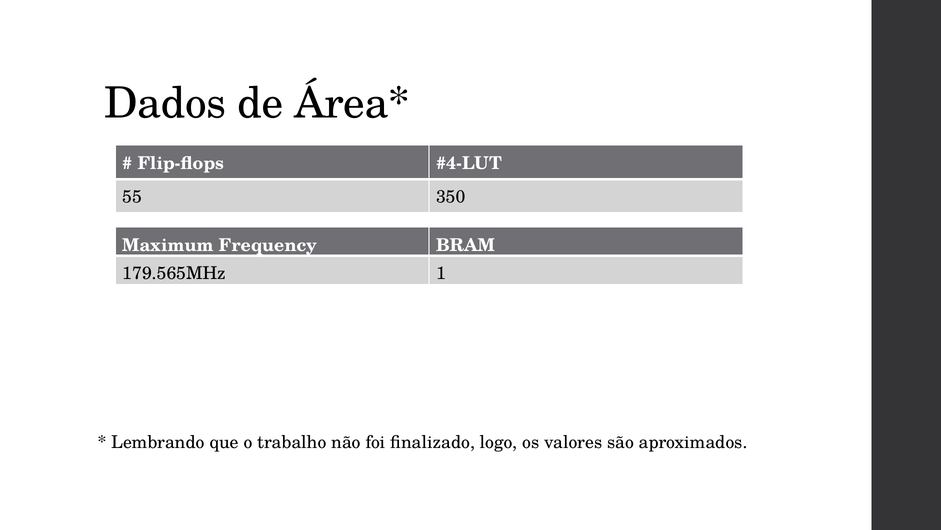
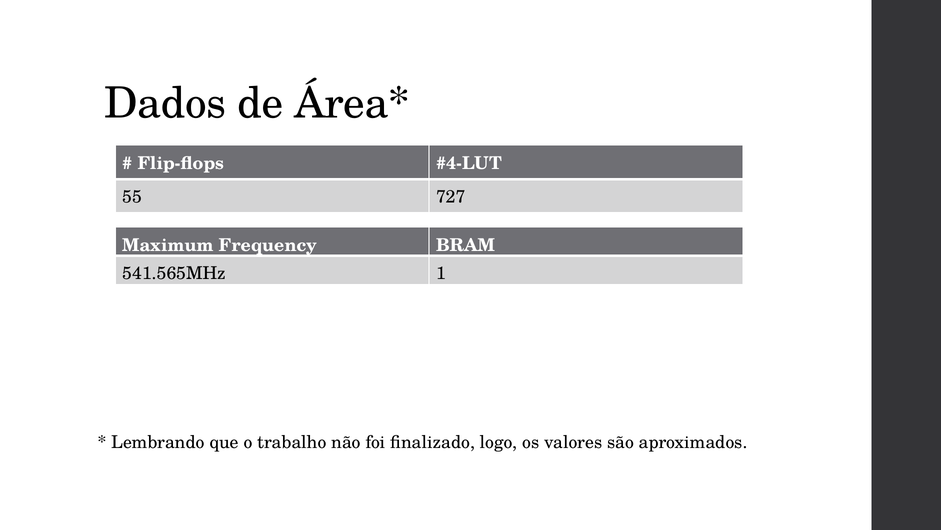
350: 350 -> 727 (451, 197)
179.565MHz: 179.565MHz -> 541.565MHz (174, 273)
